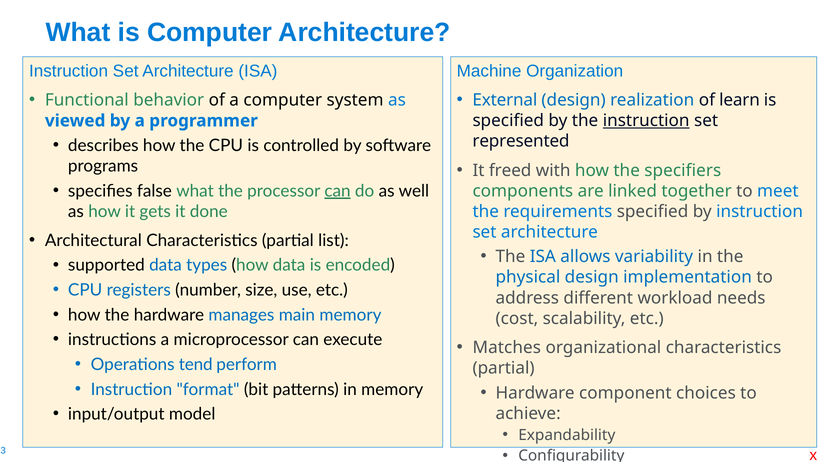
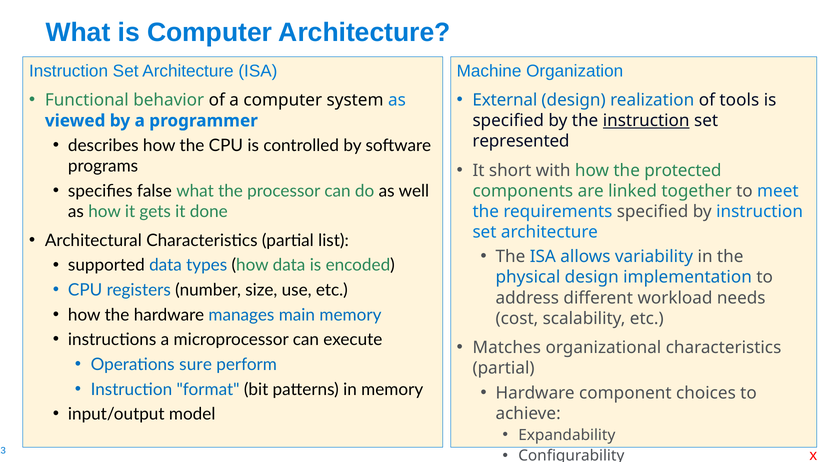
learn: learn -> tools (739, 100)
freed: freed -> short (510, 170)
specifiers: specifiers -> protected (683, 170)
can underline: present -> none (338, 191)
tend: tend -> sure (196, 364)
